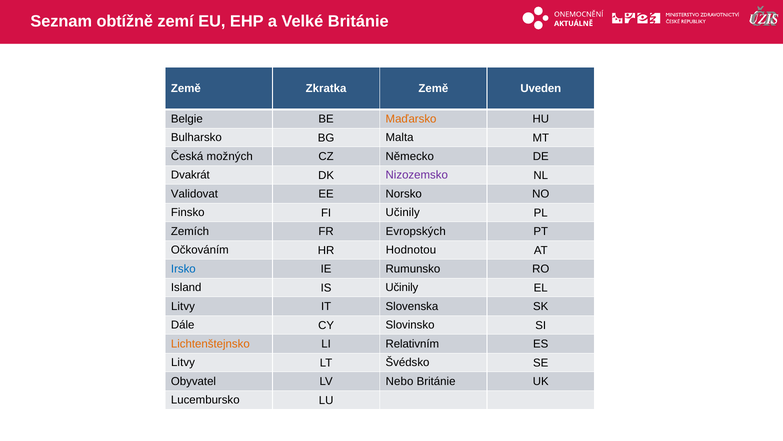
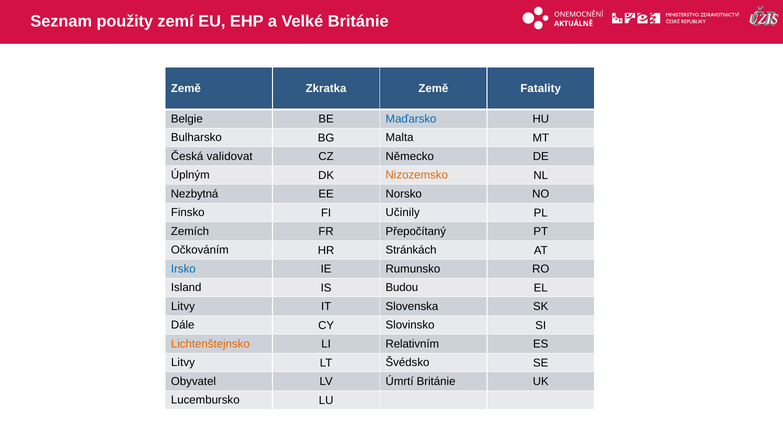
obtížně: obtížně -> použity (125, 21)
Uveden: Uveden -> Fatality (541, 88)
Maďarsko colour: orange -> blue (411, 119)
možných: možných -> validovat (230, 156)
Dvakrát: Dvakrát -> Úplným (190, 175)
Nizozemsko colour: purple -> orange (417, 175)
Validovat: Validovat -> Nezbytná (195, 194)
Evropských: Evropských -> Přepočítaný (416, 231)
Hodnotou: Hodnotou -> Stránkách (411, 250)
IS Učinily: Učinily -> Budou (402, 287)
Nebo: Nebo -> Úmrtí (400, 381)
